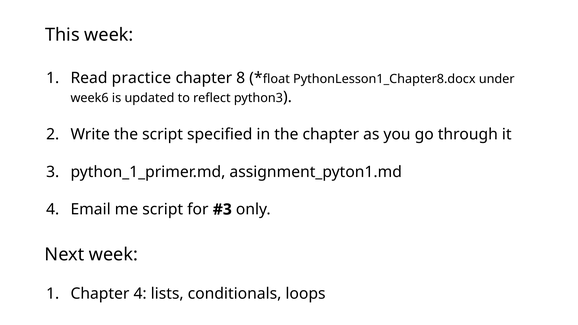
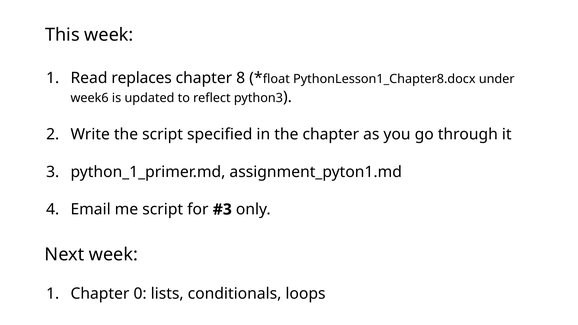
practice: practice -> replaces (142, 78)
Chapter 4: 4 -> 0 (140, 294)
